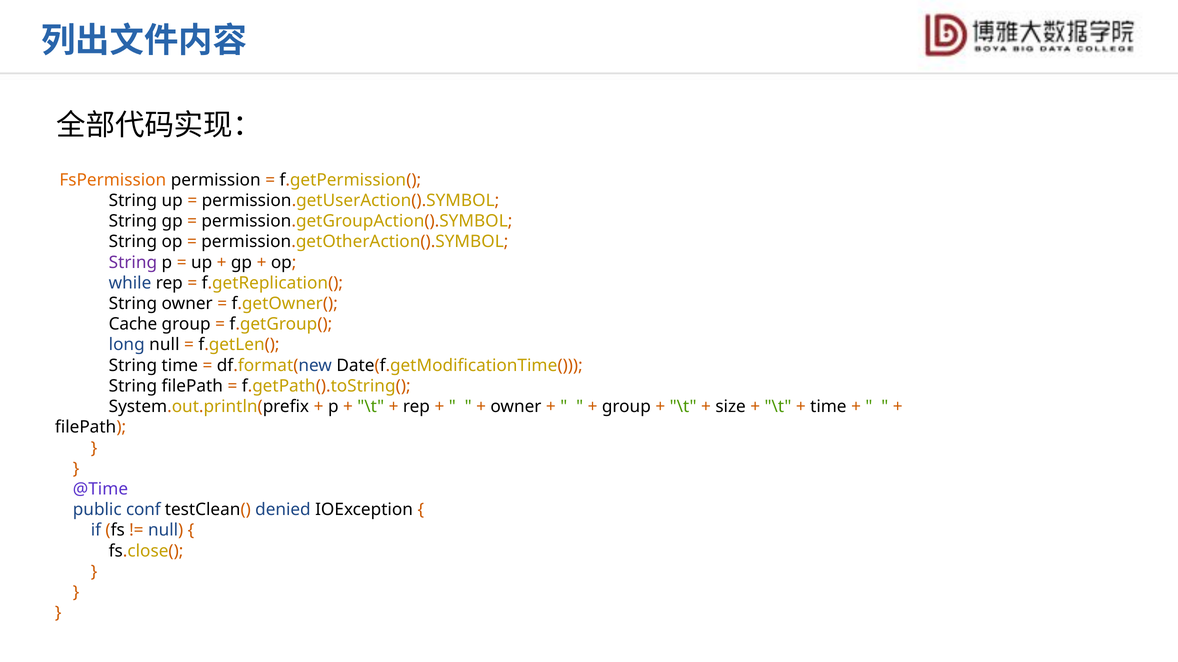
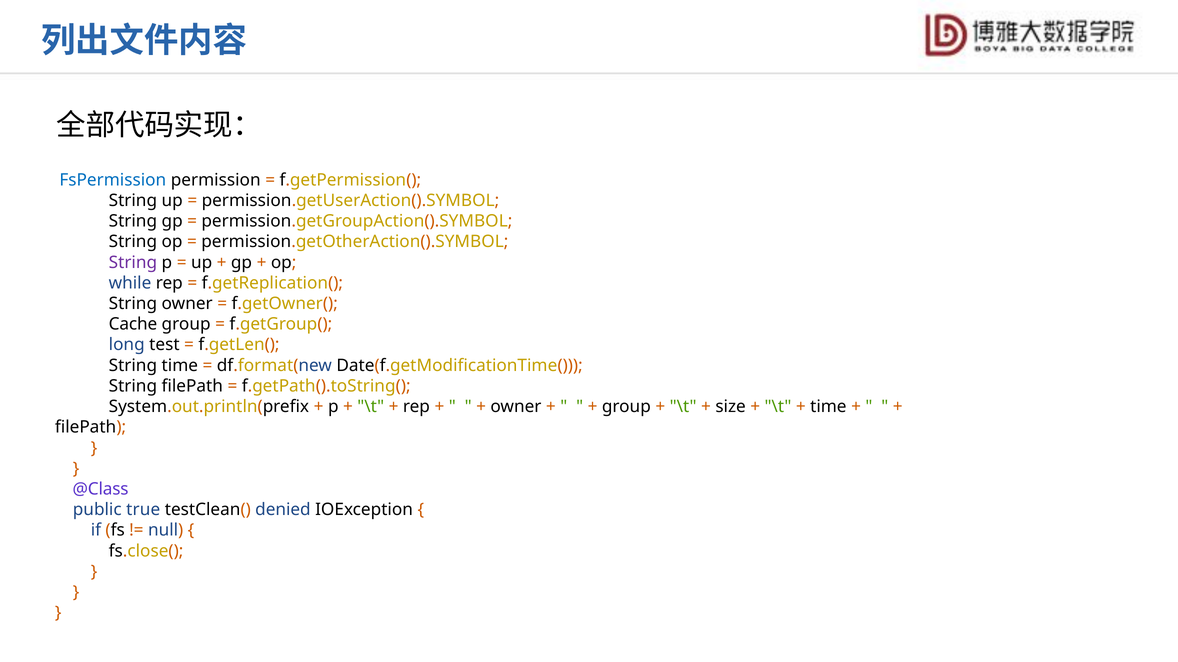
FsPermission colour: orange -> blue (113, 180)
long null: null -> test (164, 345)
@Time: @Time -> @Class (101, 490)
conf: conf -> true (143, 510)
